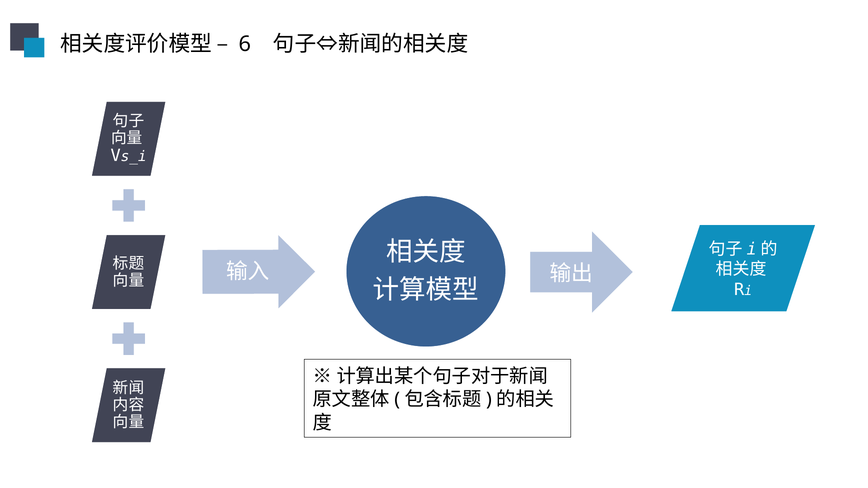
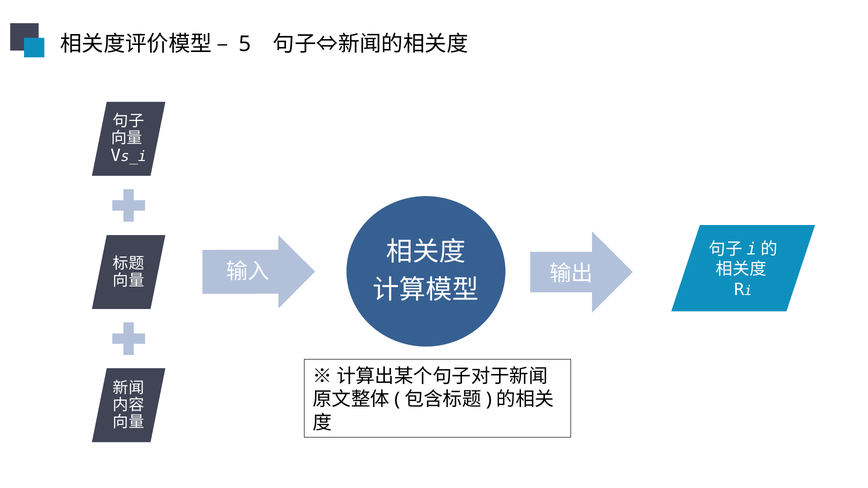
6: 6 -> 5 (245, 44)
